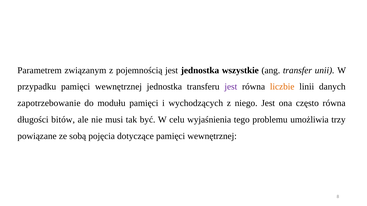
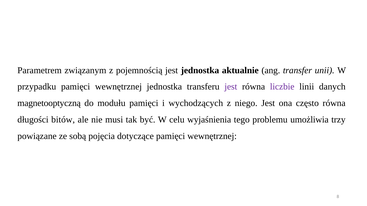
wszystkie: wszystkie -> aktualnie (240, 70)
liczbie colour: orange -> purple (282, 87)
zapotrzebowanie: zapotrzebowanie -> magnetooptyczną (49, 103)
